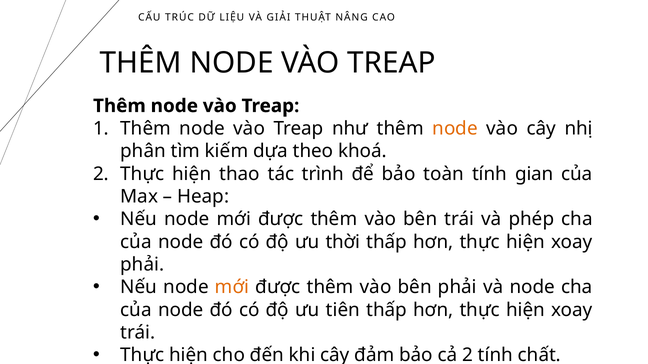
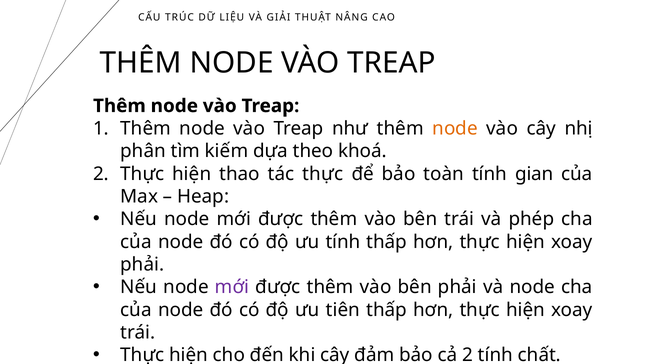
tác trình: trình -> thực (323, 174)
ưu thời: thời -> tính (343, 242)
mới colour: orange -> purple (232, 288)
